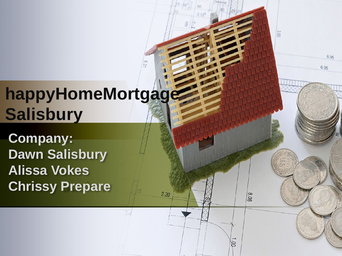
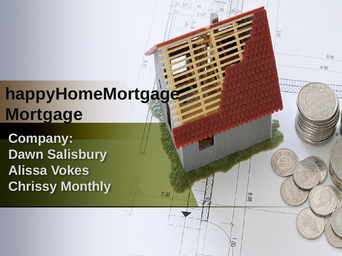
Salisbury: Salisbury -> Mortgage (44, 115)
Prepare: Prepare -> Monthly (86, 187)
